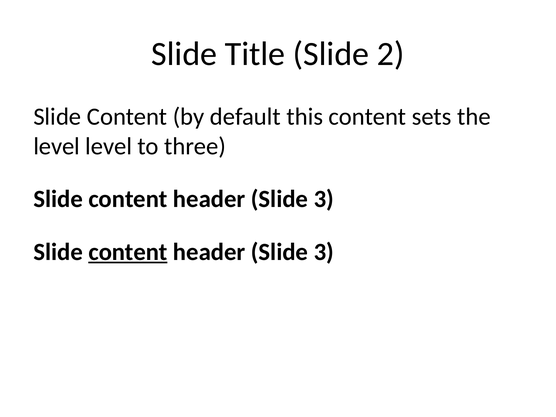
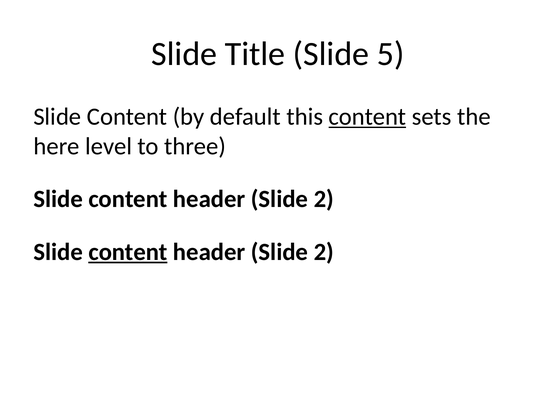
2: 2 -> 5 (391, 54)
content underline: none -> present (367, 117)
level: level -> here (56, 146)
3: 3 -> 2 (324, 199)
3: 3 -> 2 (324, 252)
